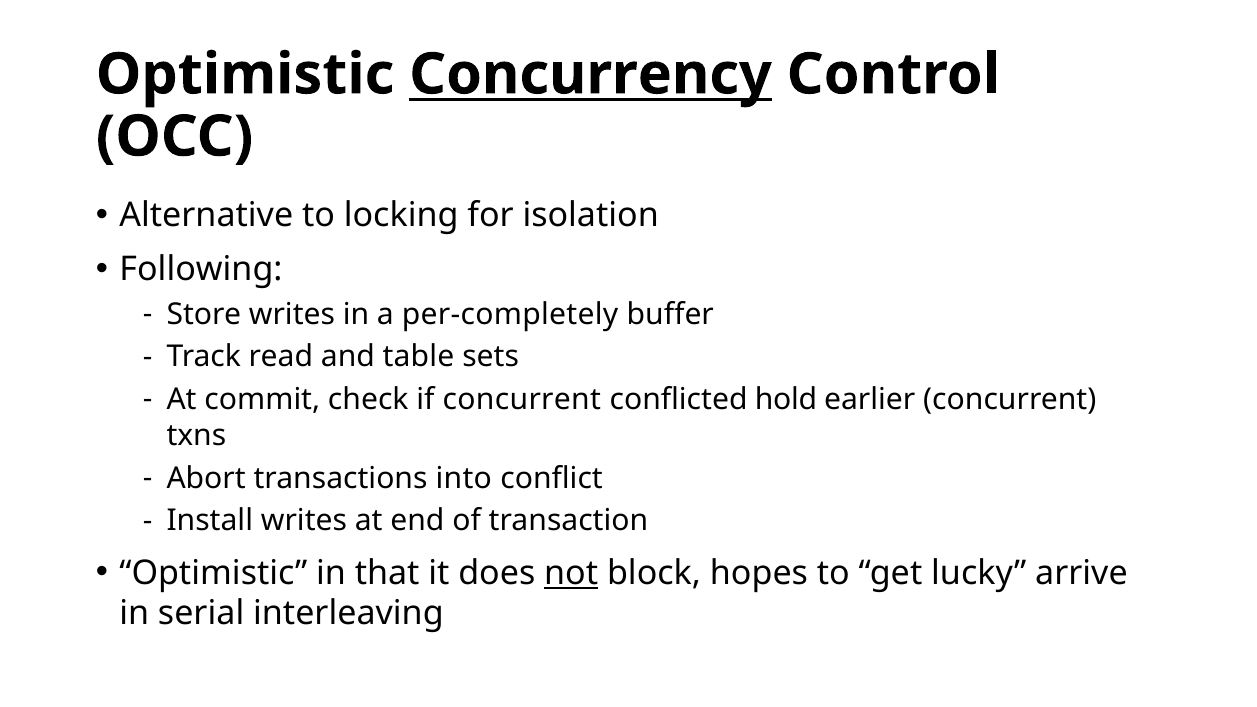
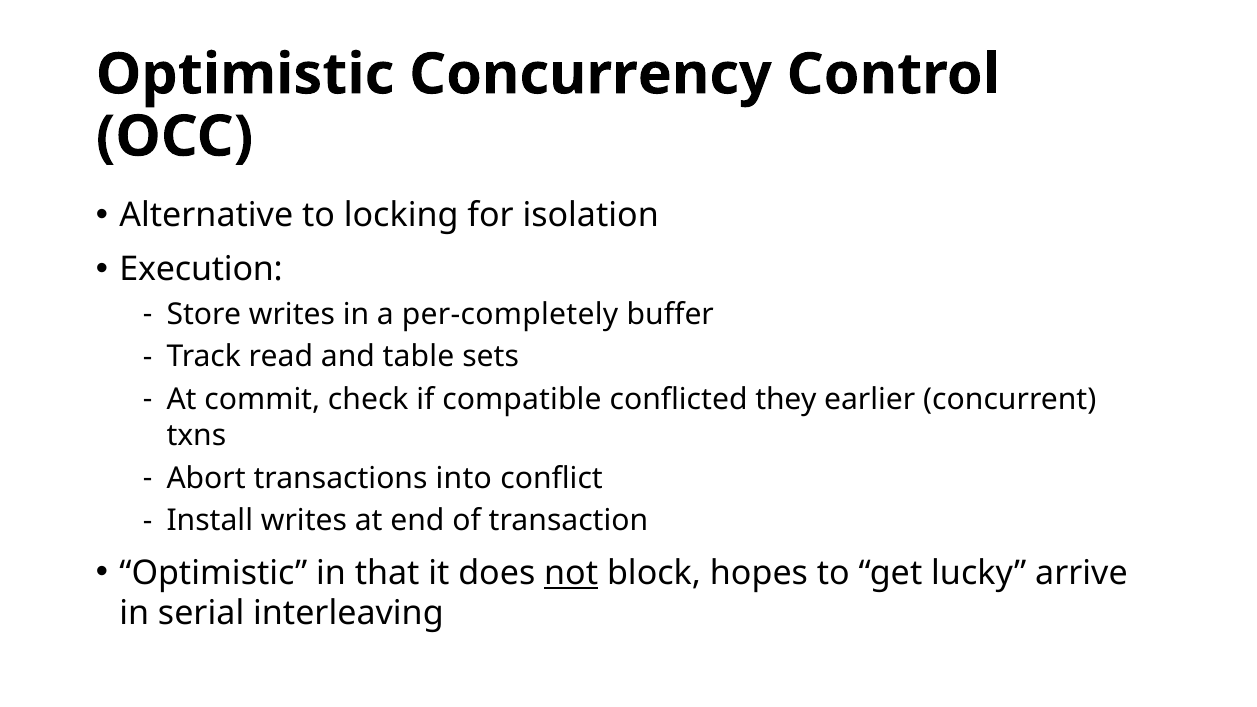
Concurrency underline: present -> none (591, 74)
Following: Following -> Execution (201, 270)
if concurrent: concurrent -> compatible (522, 400)
hold: hold -> they (786, 400)
